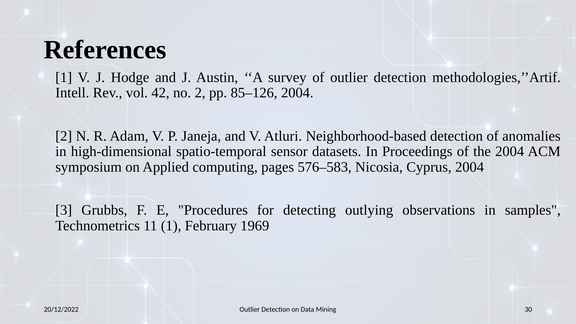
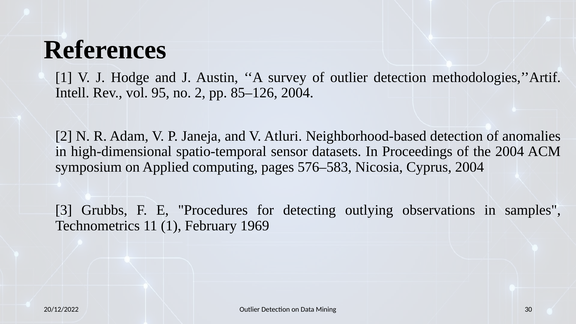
42: 42 -> 95 (160, 93)
